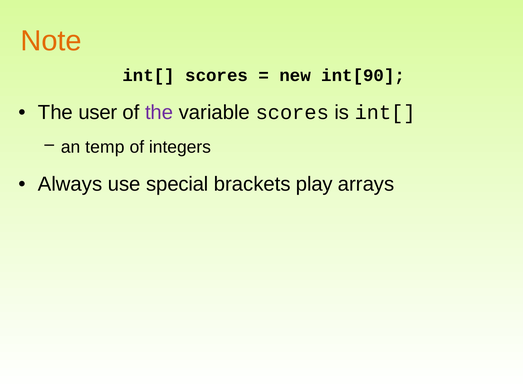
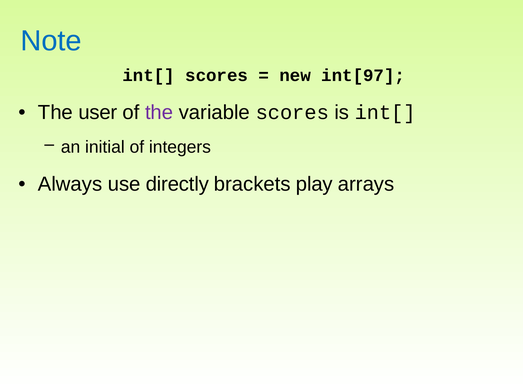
Note colour: orange -> blue (51, 41)
int[90: int[90 -> int[97 (363, 75)
temp: temp -> initial (105, 147)
special: special -> directly (177, 184)
